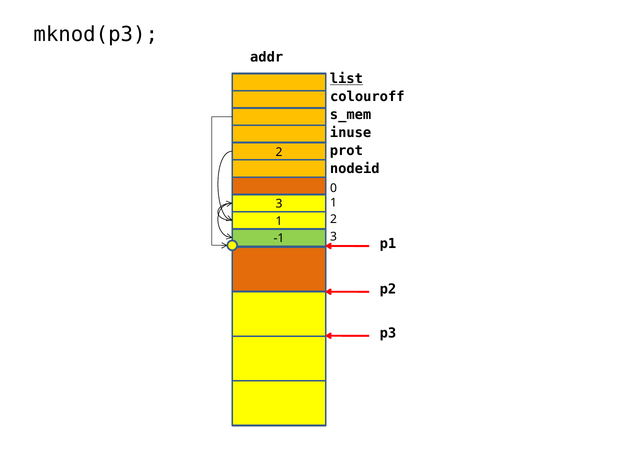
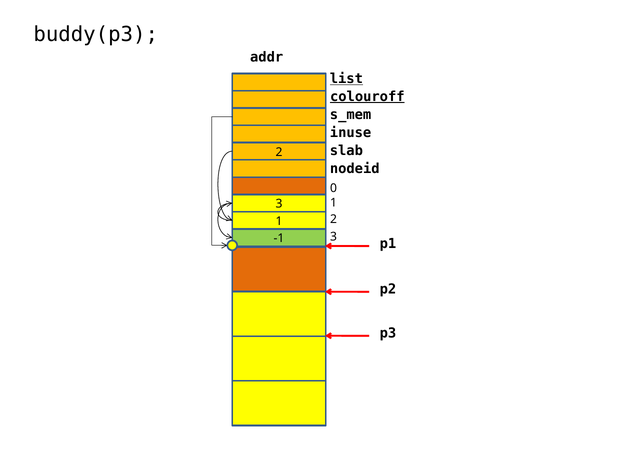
mknod(p3: mknod(p3 -> buddy(p3 (96, 35)
colouroff underline: none -> present (367, 97)
prot: prot -> slab (346, 151)
